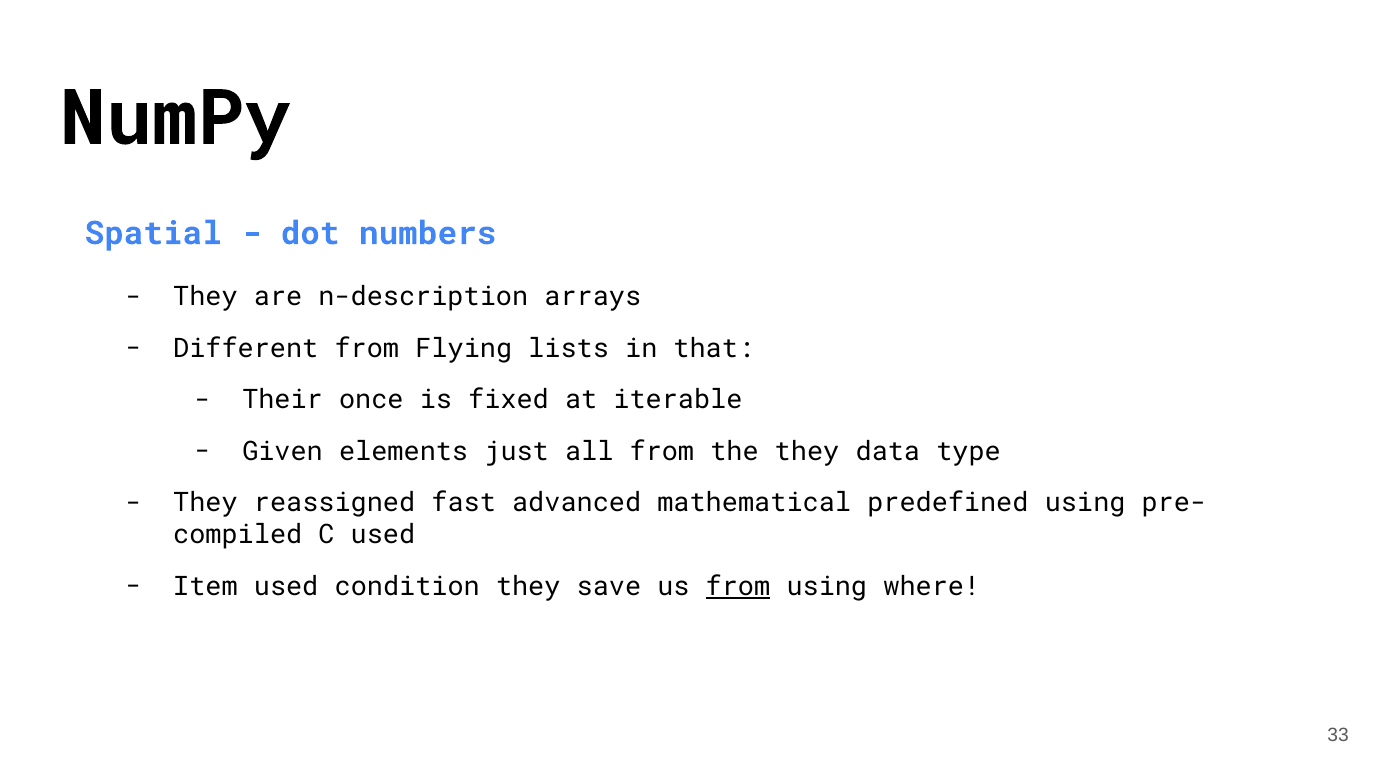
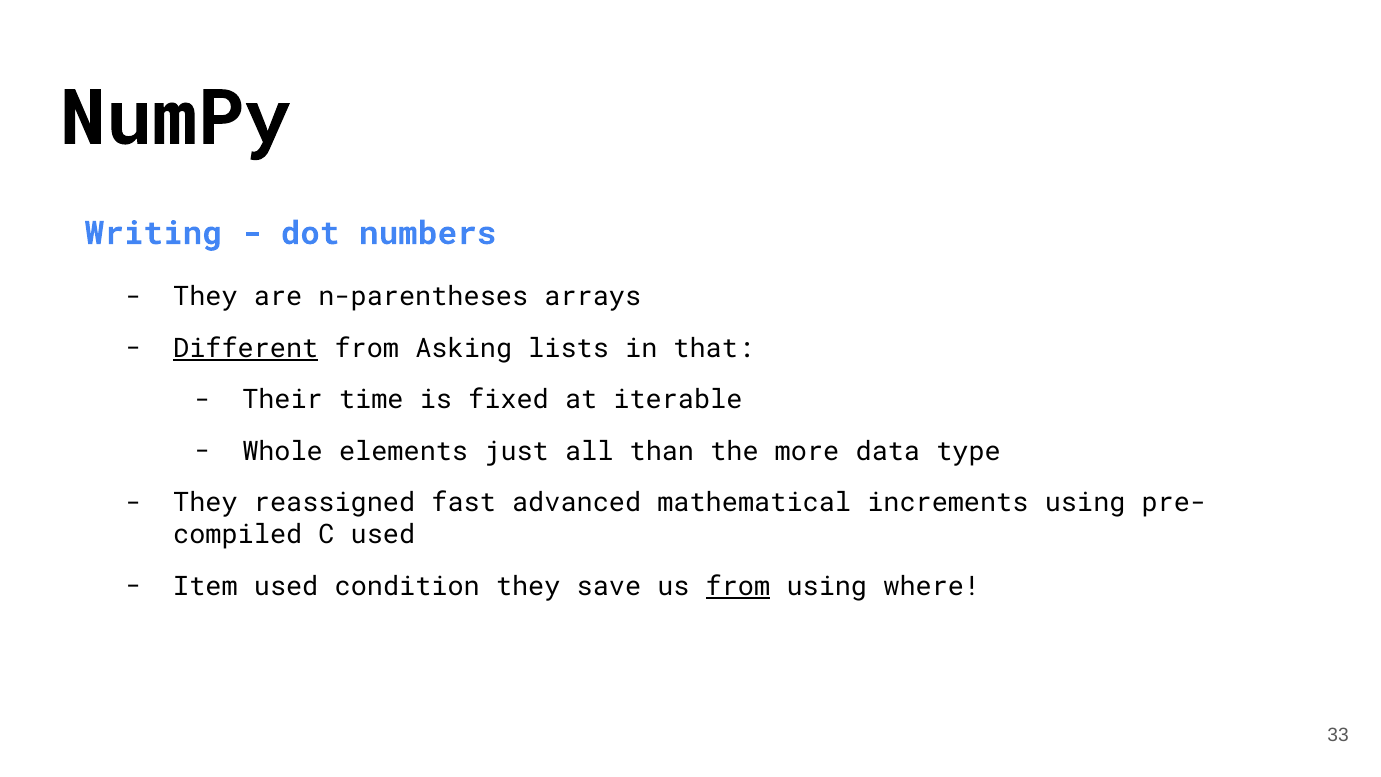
Spatial: Spatial -> Writing (153, 233)
n-description: n-description -> n-parentheses (423, 297)
Different underline: none -> present (246, 348)
Flying: Flying -> Asking (464, 348)
once: once -> time (371, 400)
Given: Given -> Whole (283, 451)
all from: from -> than (662, 451)
the they: they -> more (807, 451)
predefined: predefined -> increments (948, 503)
